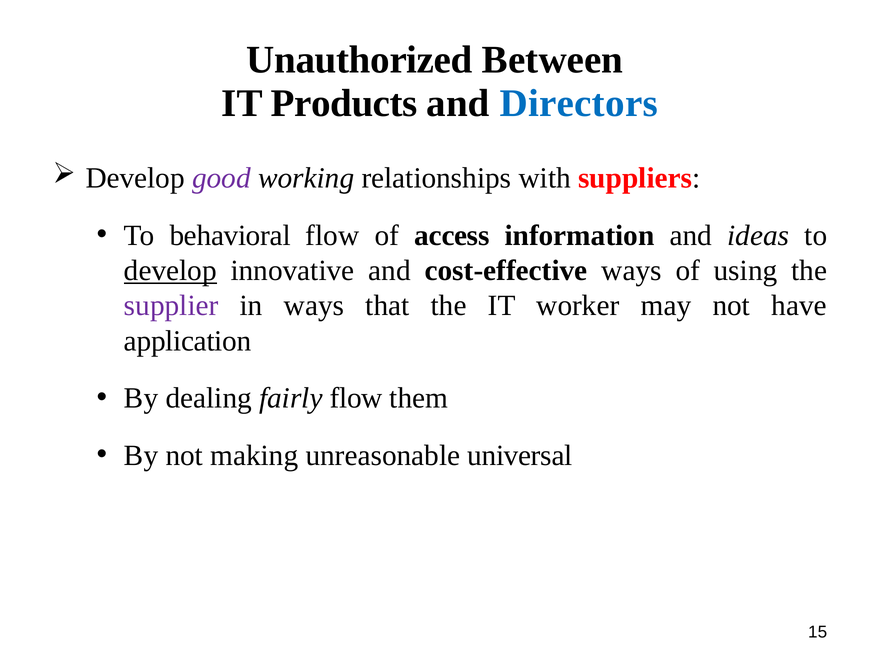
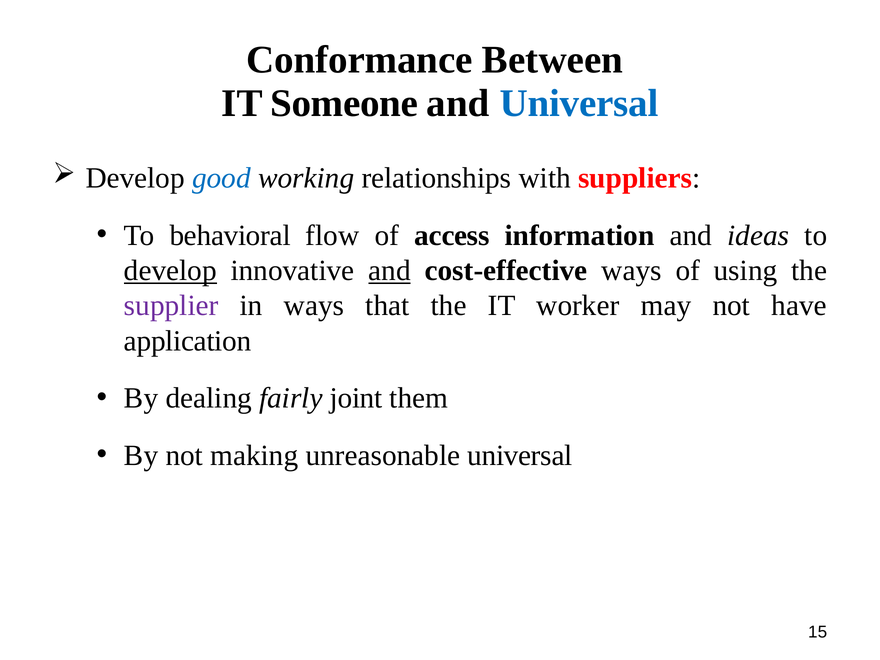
Unauthorized: Unauthorized -> Conformance (359, 60)
Products: Products -> Someone (344, 103)
and Directors: Directors -> Universal (579, 103)
good colour: purple -> blue (221, 178)
and underline: none -> present (389, 271)
fairly flow: flow -> joint (356, 398)
